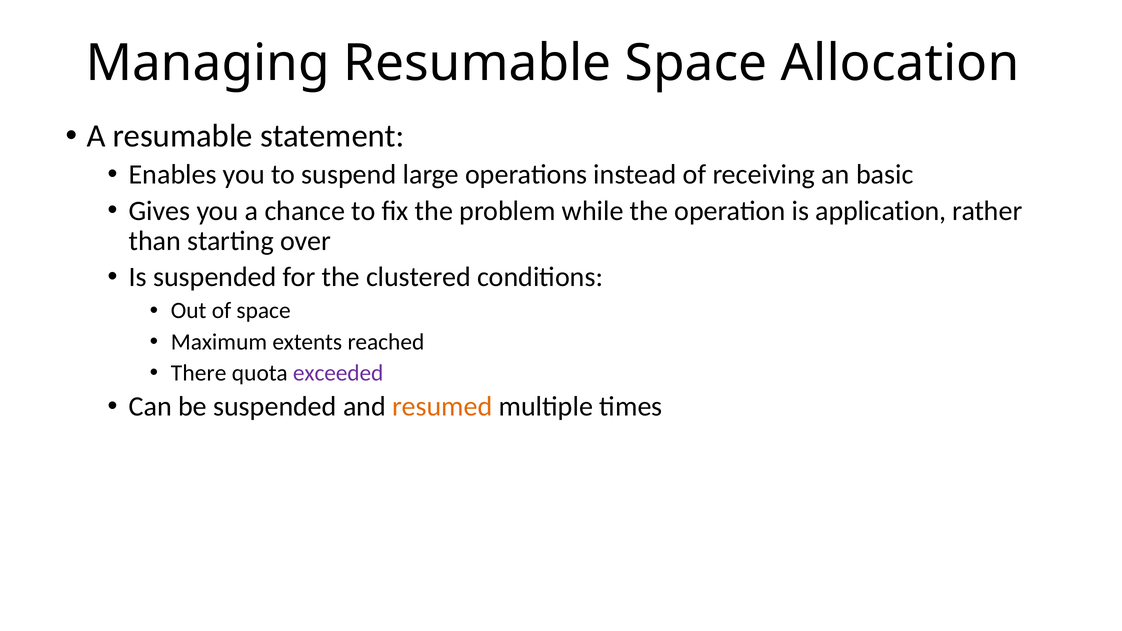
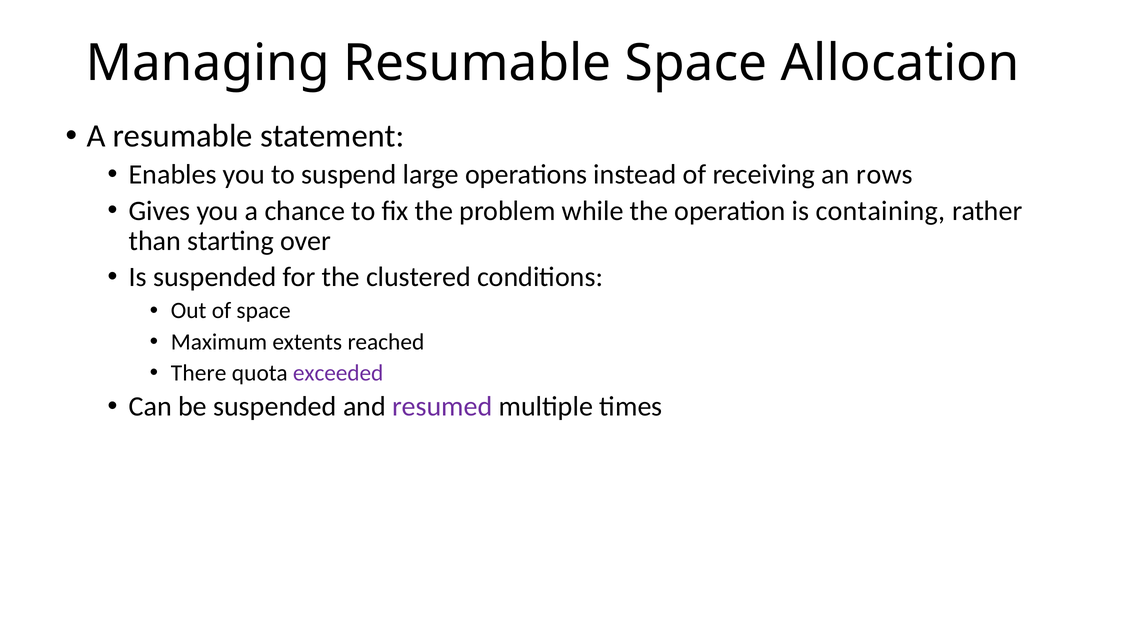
basic: basic -> rows (885, 175)
application: application -> containing (881, 211)
resumed colour: orange -> purple (442, 407)
